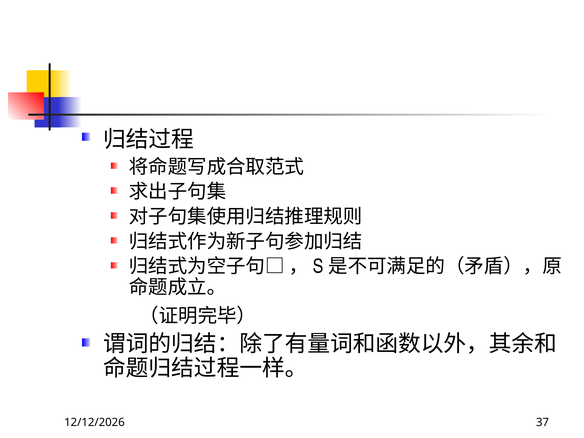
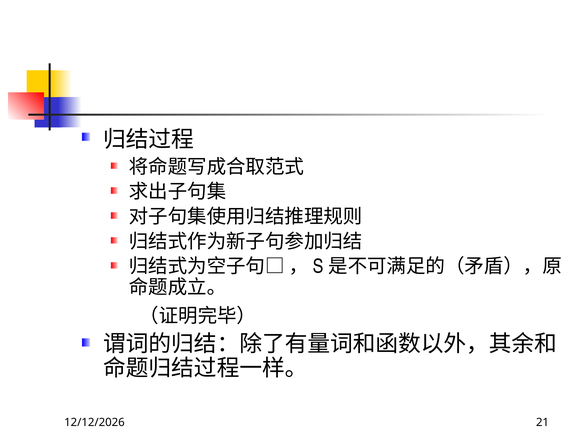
37: 37 -> 21 (542, 422)
